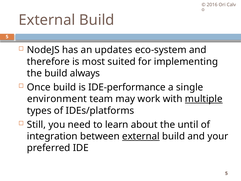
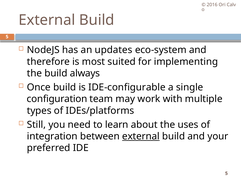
IDE-performance: IDE-performance -> IDE-configurable (127, 87)
environment: environment -> configuration (57, 99)
multiple underline: present -> none (204, 99)
until: until -> uses (188, 124)
